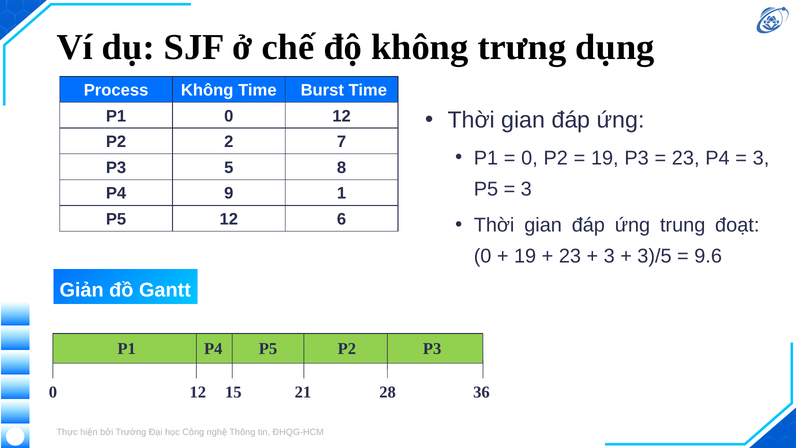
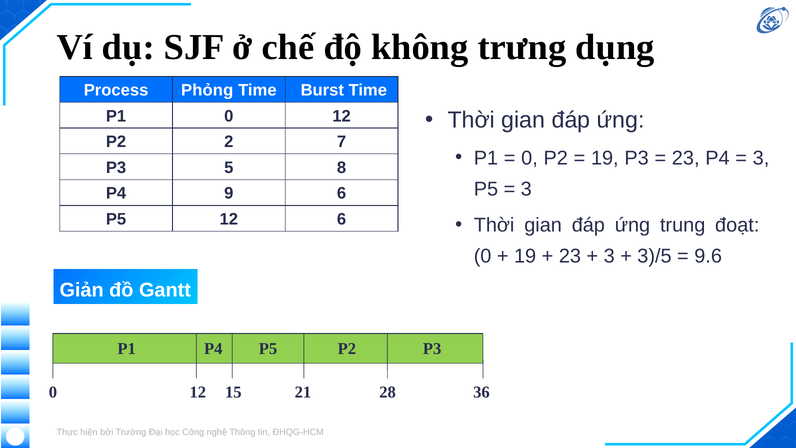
Process Không: Không -> Phỏng (207, 90)
9 1: 1 -> 6 (342, 193)
